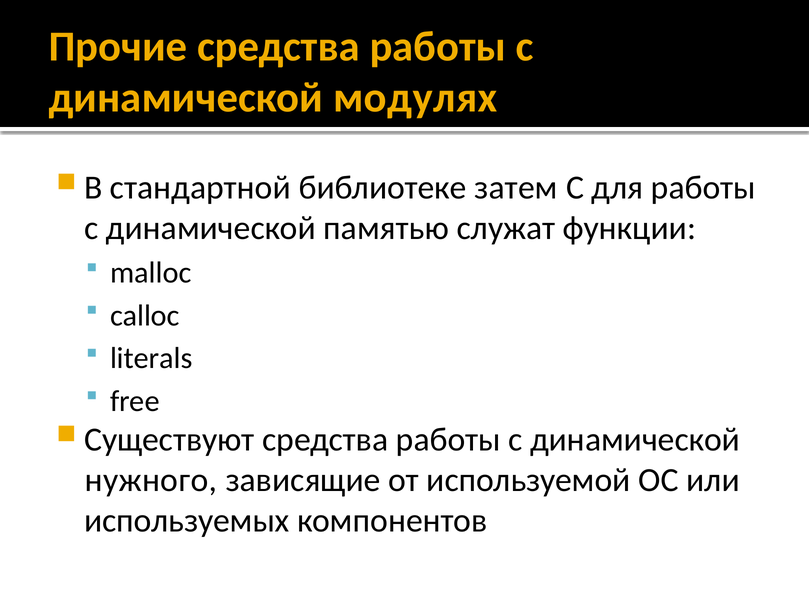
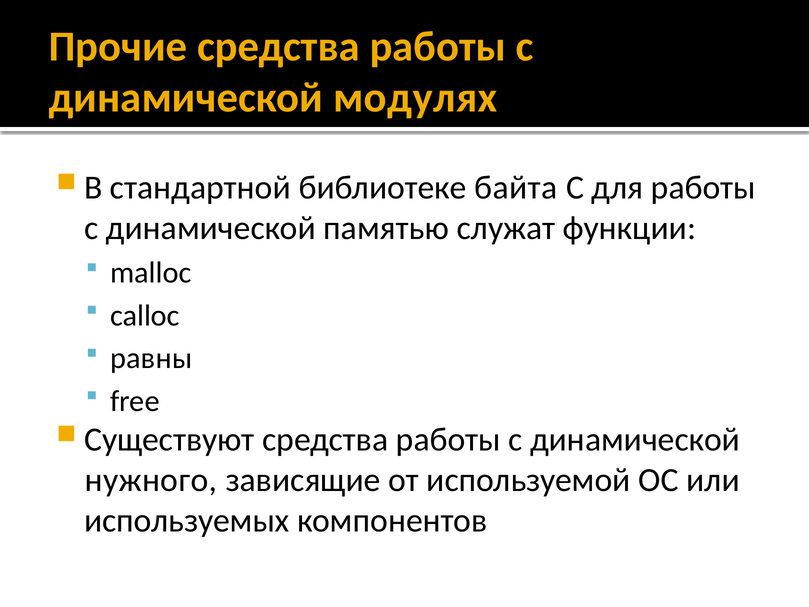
затем: затем -> байта (516, 188)
literals: literals -> равны (151, 358)
